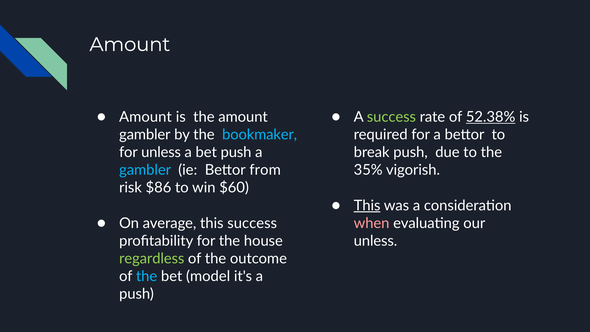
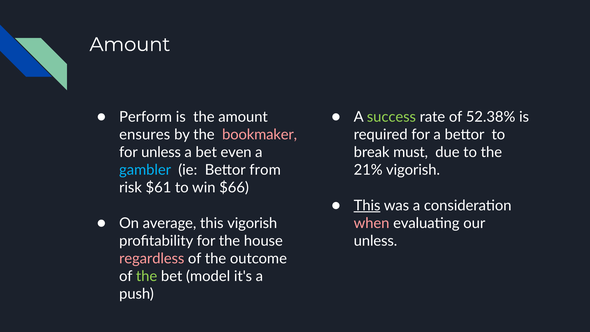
Amount: Amount -> Perform (146, 117)
52.38% underline: present -> none (491, 117)
gambler: gambler -> ensures (145, 135)
bookmaker colour: light blue -> pink (260, 135)
bet push: push -> even (236, 152)
break push: push -> must (411, 152)
35%: 35% -> 21% (368, 170)
$86: $86 -> $61 (158, 188)
$60: $60 -> $66 (234, 188)
this success: success -> vigorish (252, 223)
regardless colour: light green -> pink (152, 259)
the colour: light blue -> light green (147, 276)
